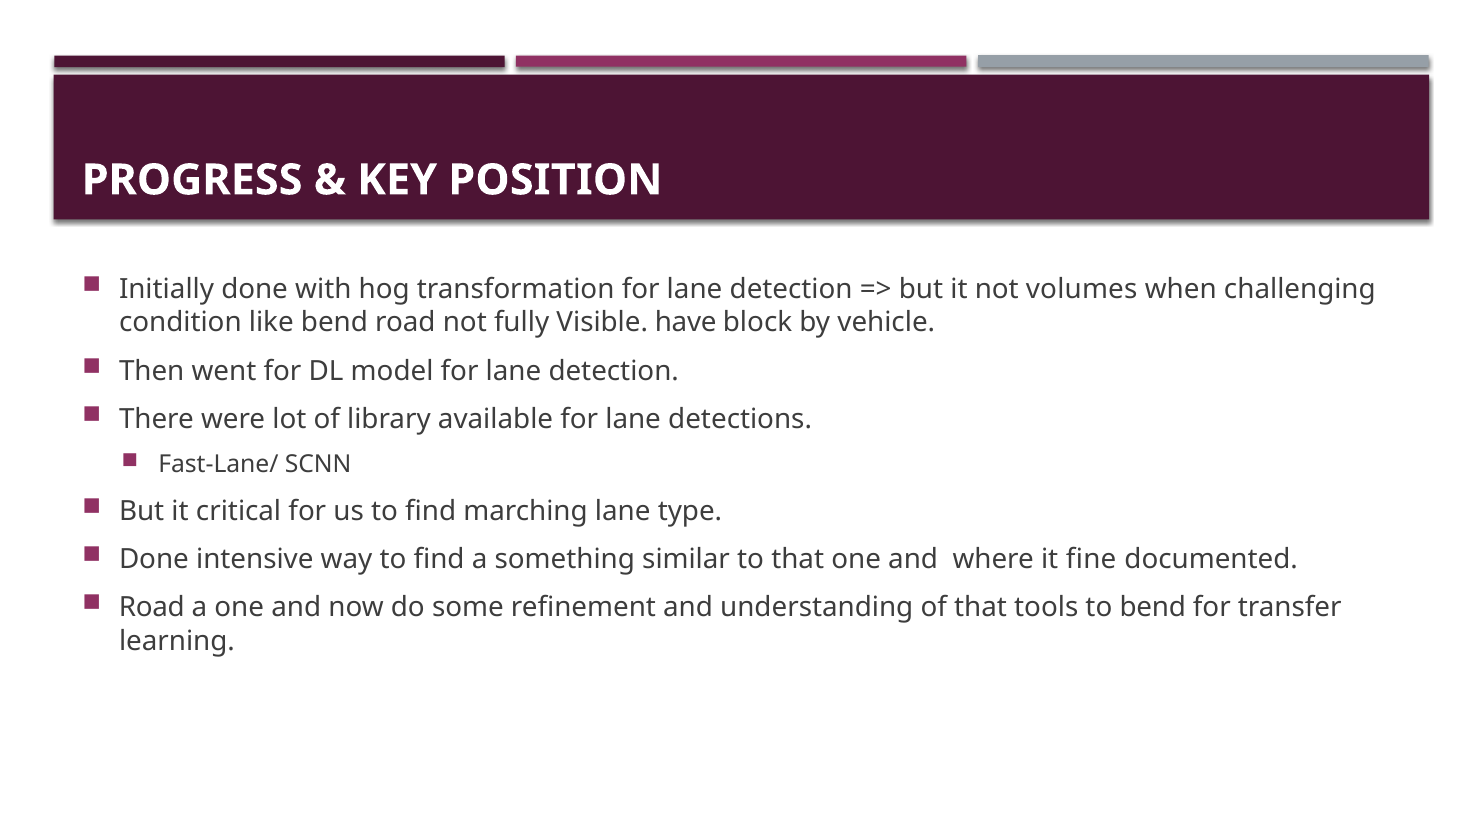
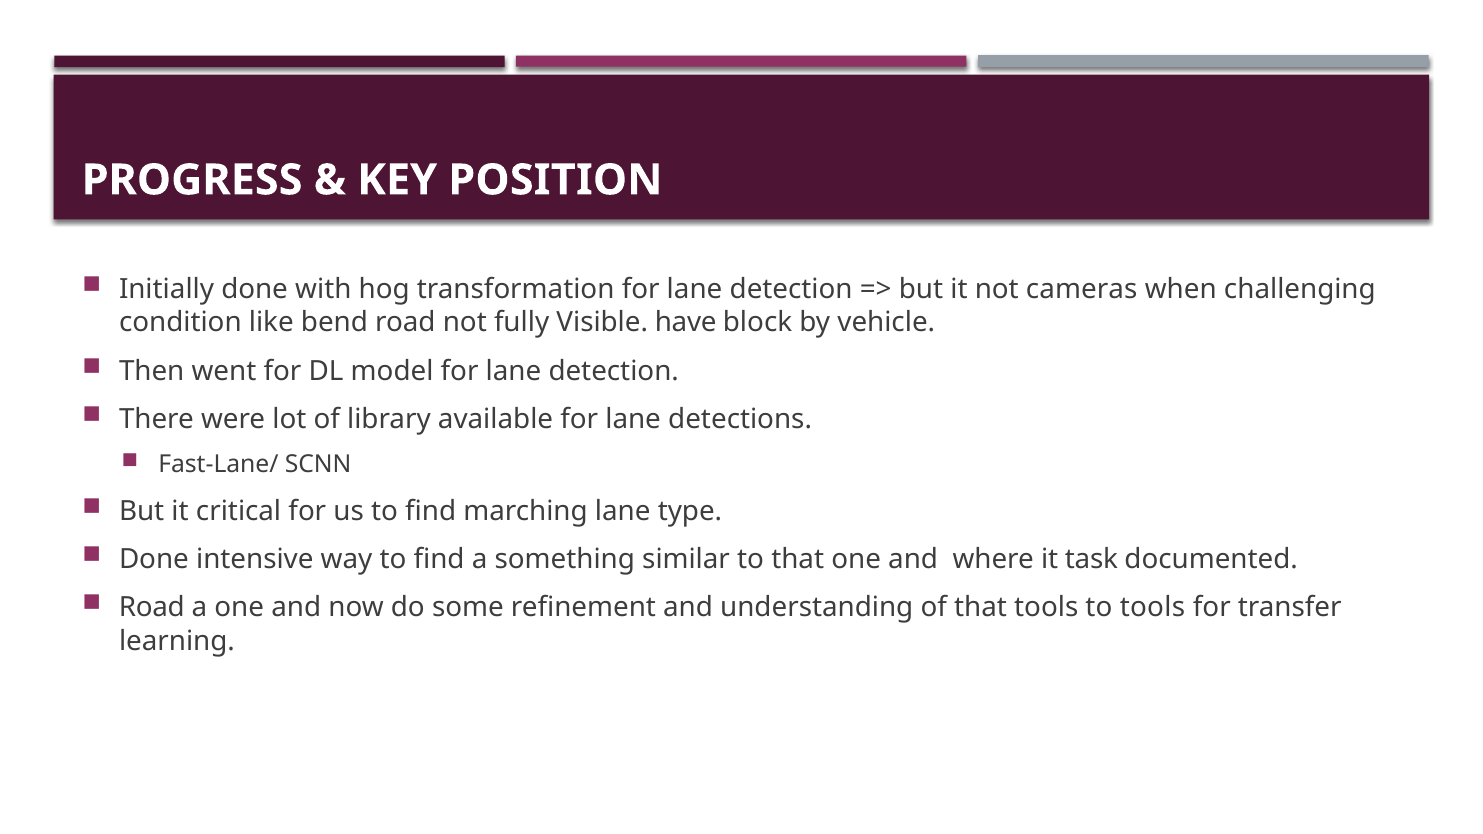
volumes: volumes -> cameras (1082, 289)
fine: fine -> task (1091, 559)
to bend: bend -> tools (1152, 608)
